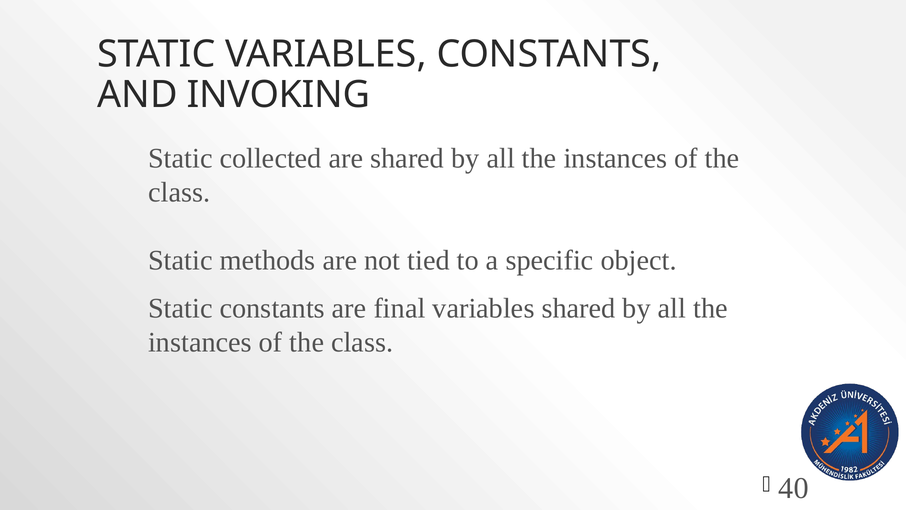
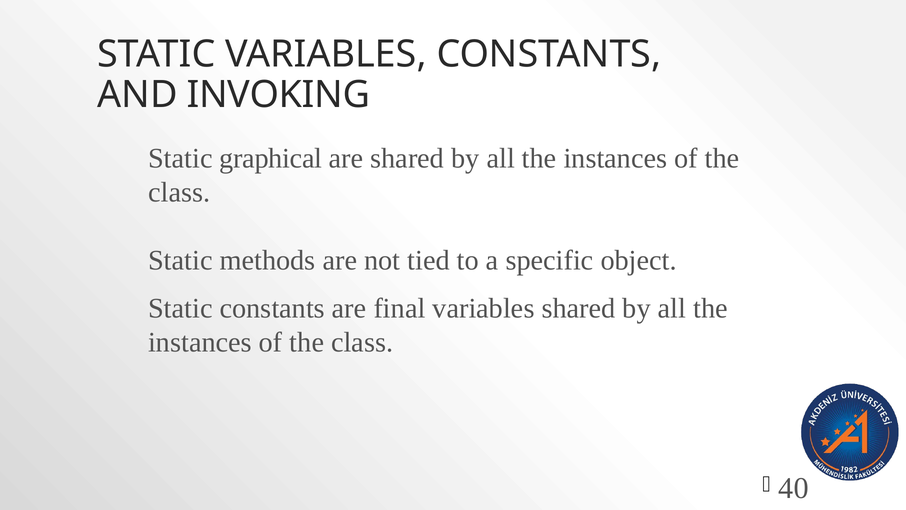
collected: collected -> graphical (271, 158)
